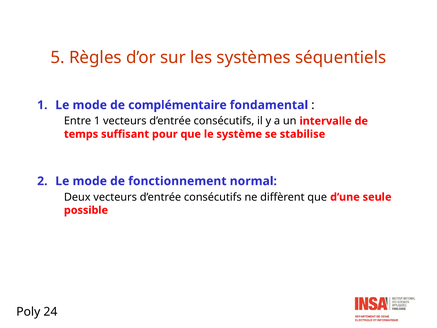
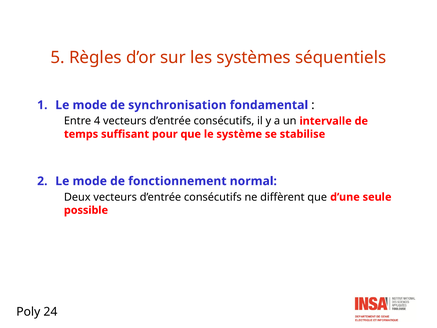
complémentaire: complémentaire -> synchronisation (177, 105)
Entre 1: 1 -> 4 (97, 121)
